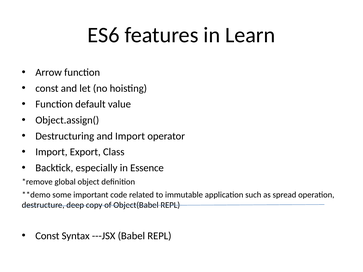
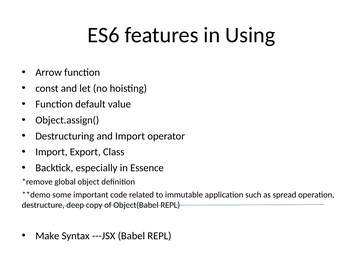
Learn: Learn -> Using (250, 35)
Const: Const -> Make (47, 236)
